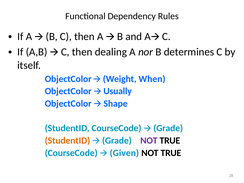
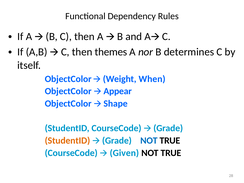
dealing: dealing -> themes (111, 52)
Usually: Usually -> Appear (118, 91)
NOT colour: purple -> blue (149, 141)
